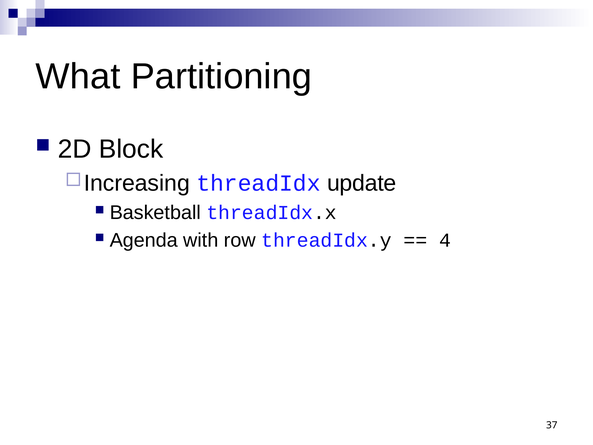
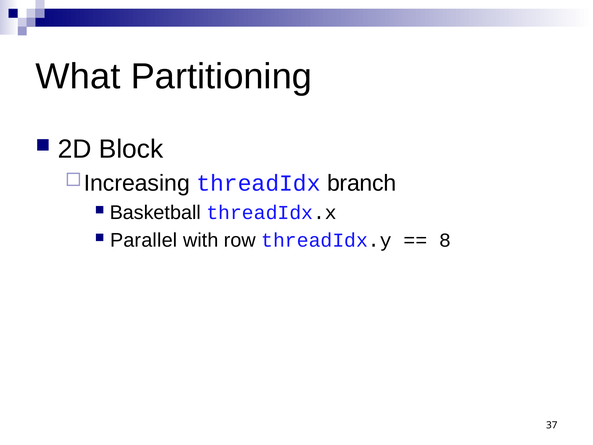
update: update -> branch (362, 183)
Agenda: Agenda -> Parallel (144, 240)
4: 4 -> 8 (445, 240)
